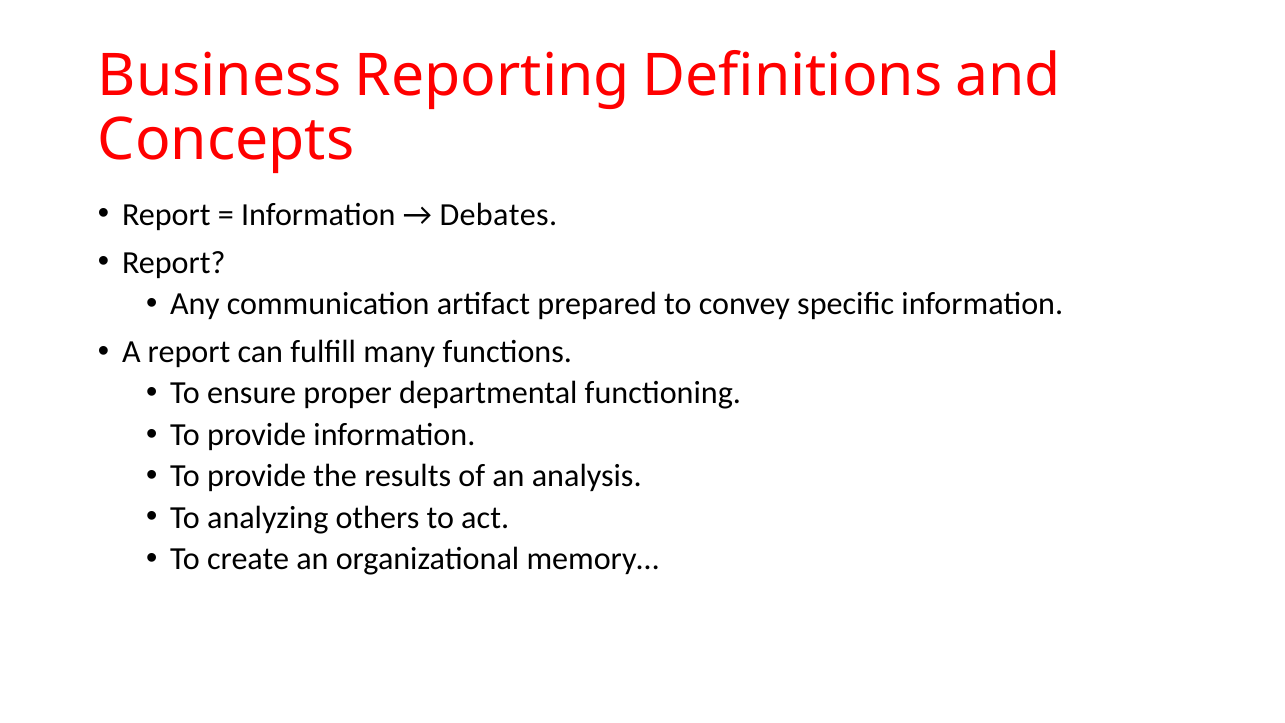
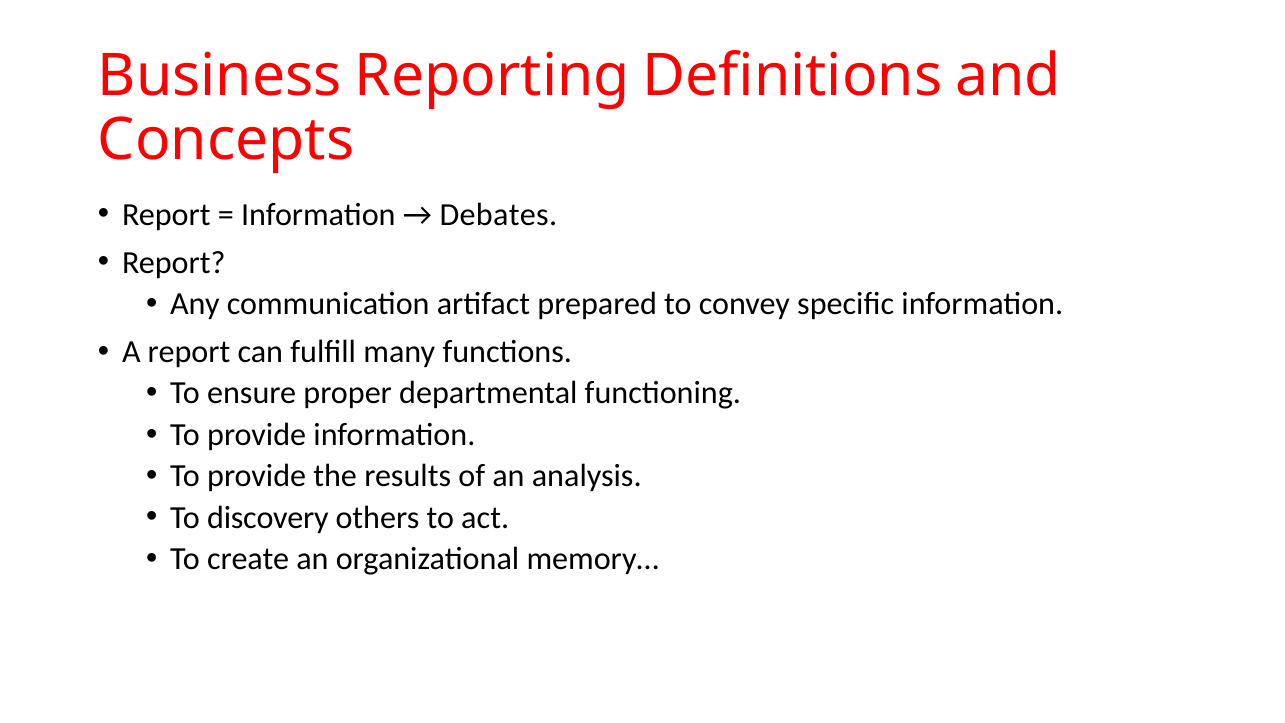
analyzing: analyzing -> discovery (268, 517)
